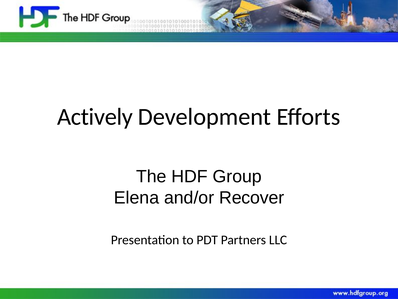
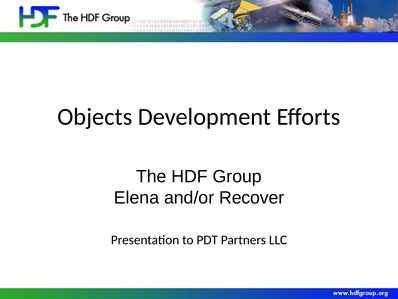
Actively: Actively -> Objects (95, 117)
